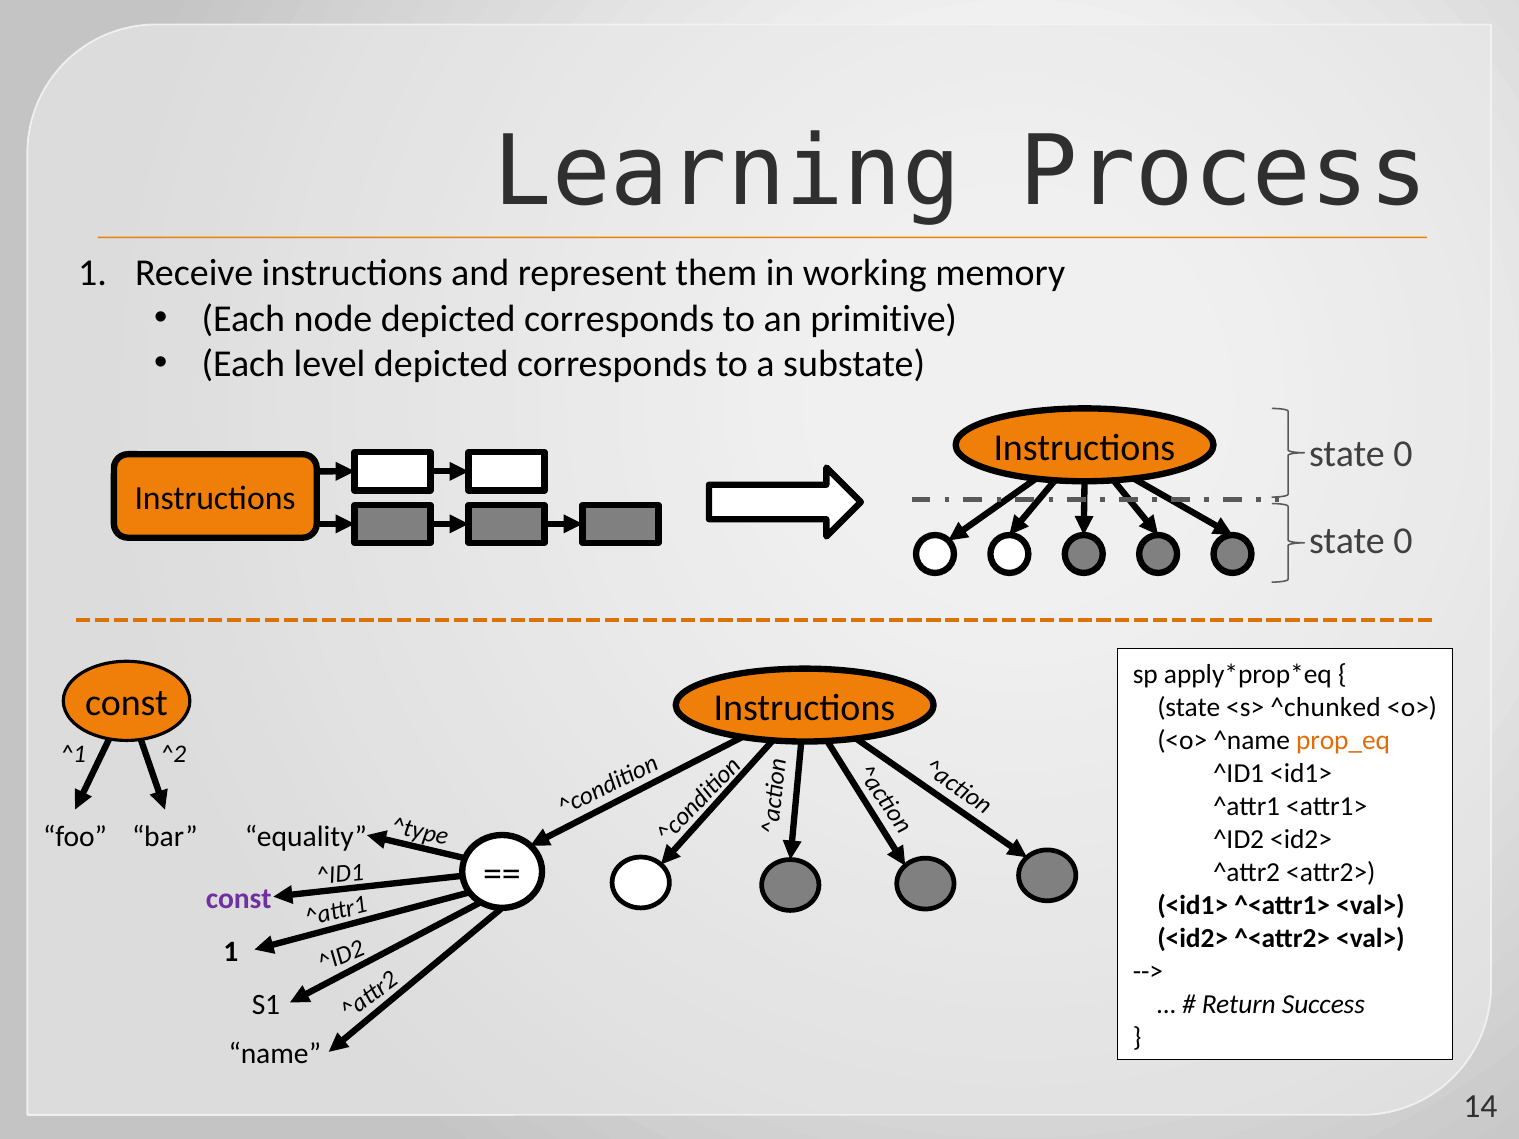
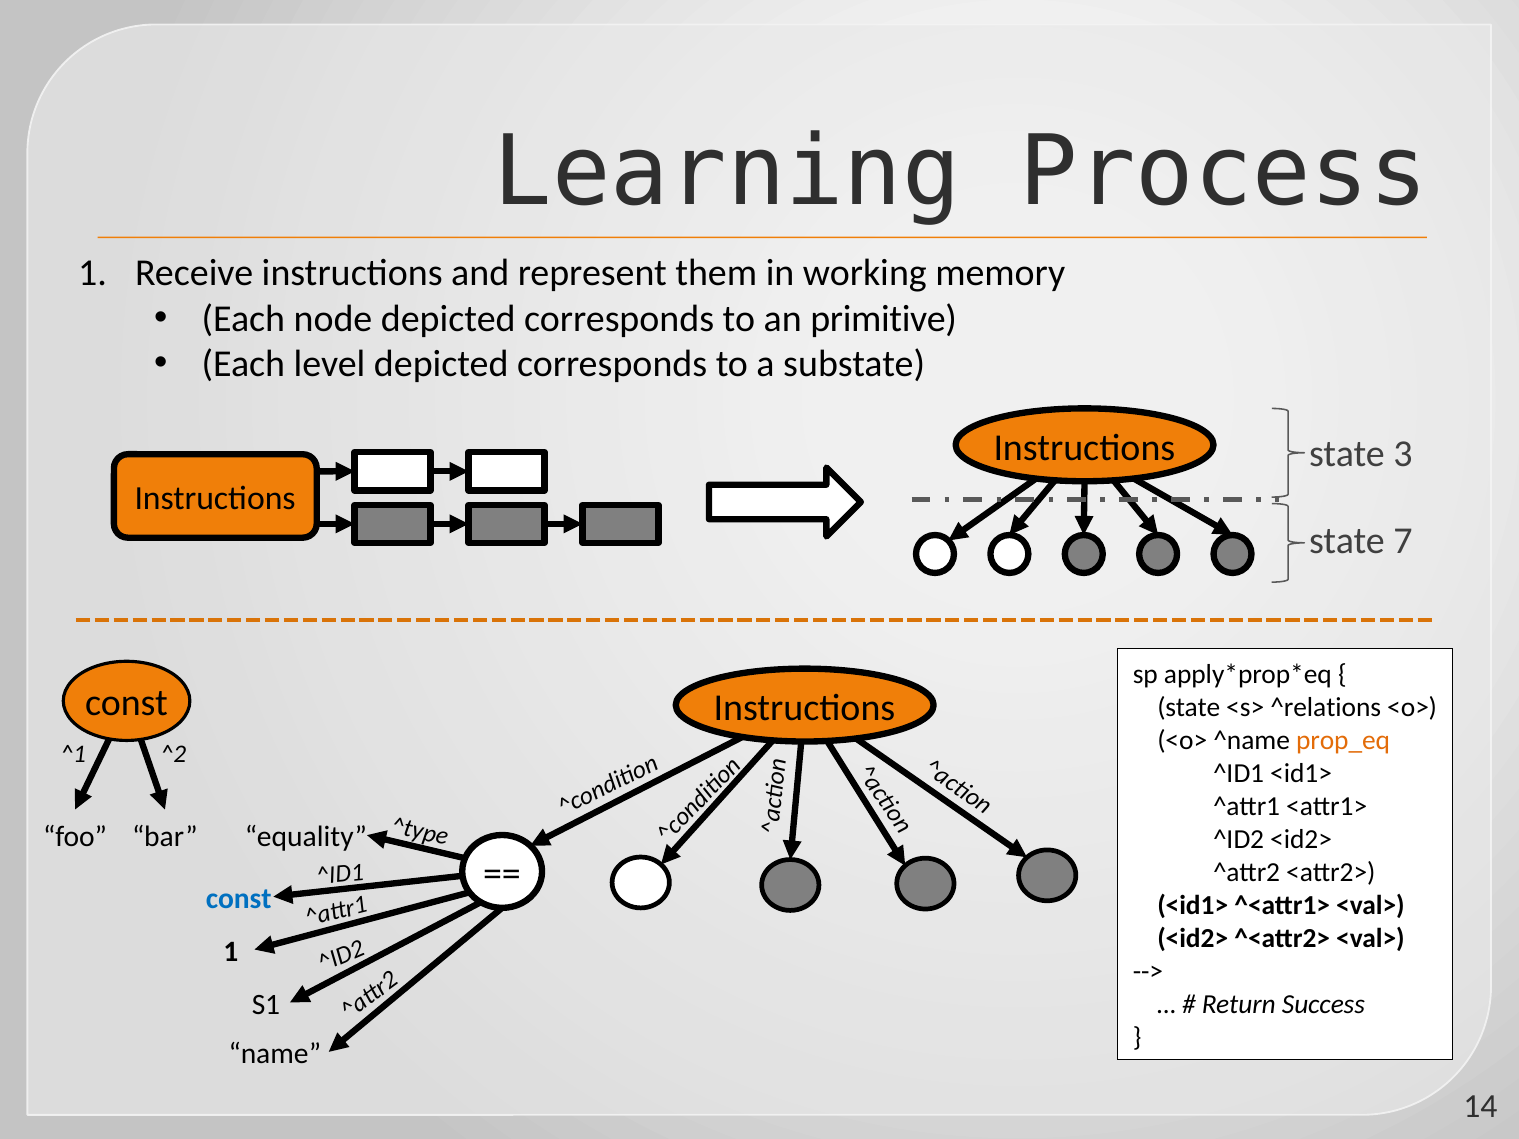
0: 0 -> 3 (1403, 454)
0: 0 -> 7 (1403, 541)
^chunked: ^chunked -> ^relations (1326, 708)
const colour: purple -> blue (239, 899)
